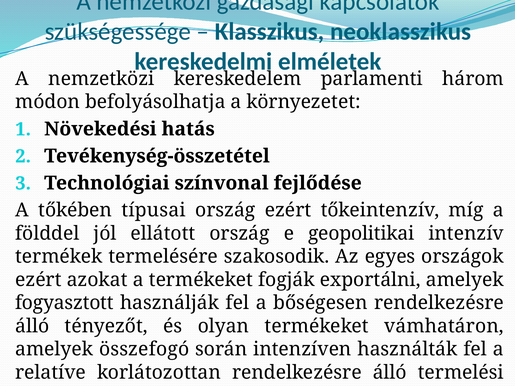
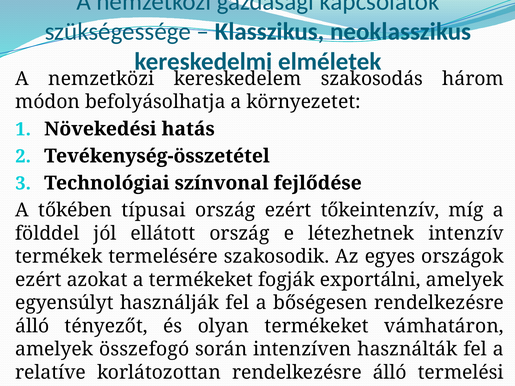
parlamenti: parlamenti -> szakosodás (372, 79)
geopolitikai: geopolitikai -> létezhetnek (361, 233)
fogyasztott: fogyasztott -> egyensúlyt (64, 303)
